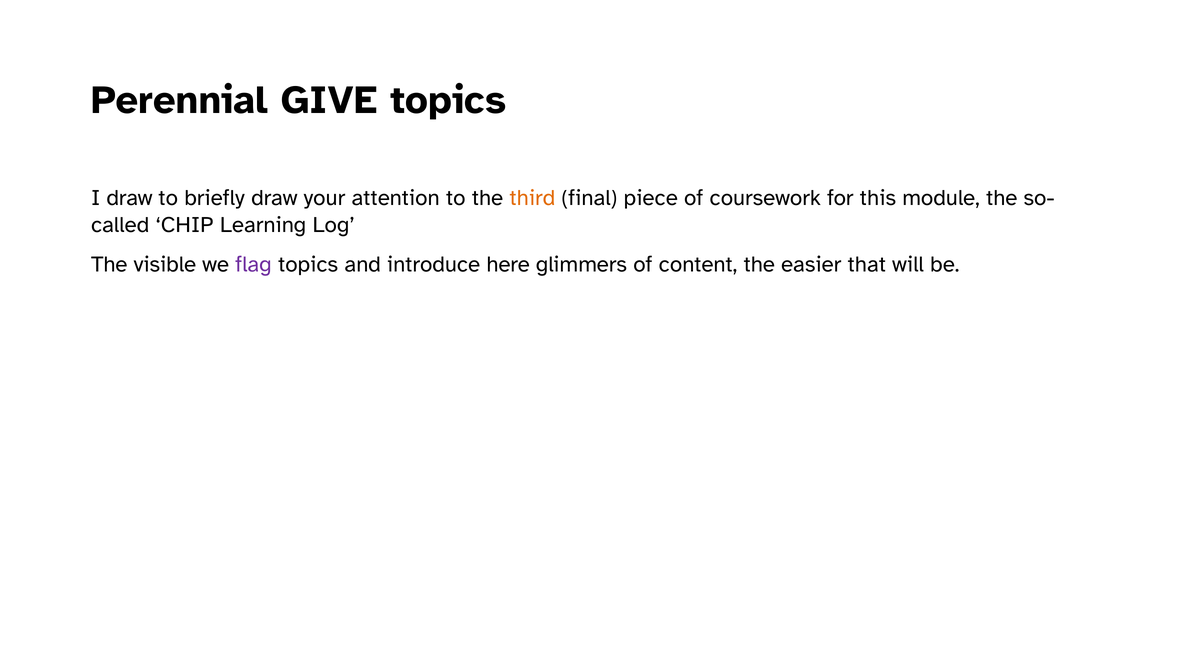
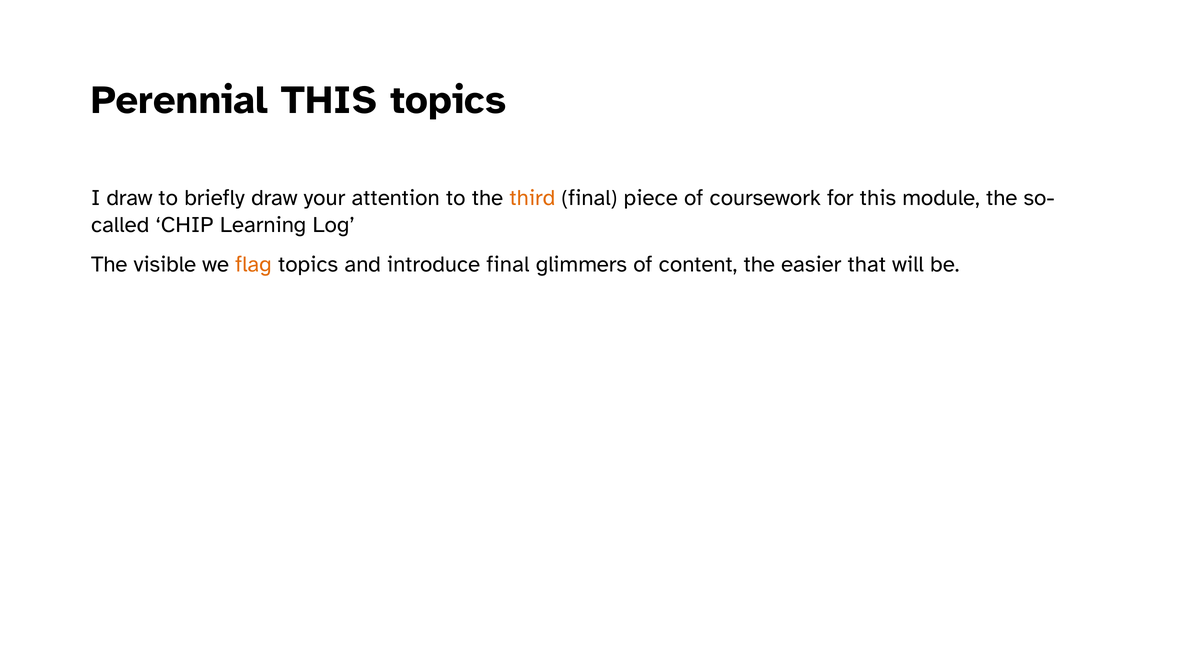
Perennial GIVE: GIVE -> THIS (329, 100)
flag colour: purple -> orange (254, 264)
introduce here: here -> final (508, 264)
